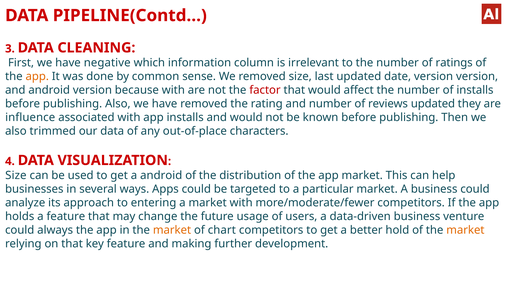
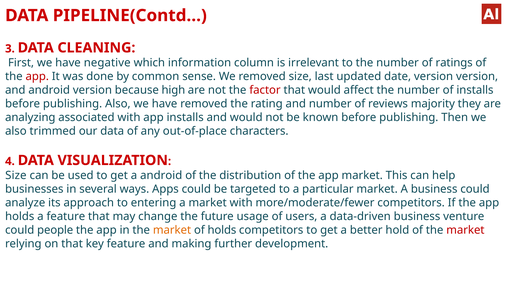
app colour: orange -> red (37, 77)
because with: with -> high (173, 90)
reviews updated: updated -> majority (433, 104)
influence: influence -> analyzing (30, 117)
always: always -> people (55, 230)
of chart: chart -> holds (222, 230)
market colour: orange -> red (465, 230)
